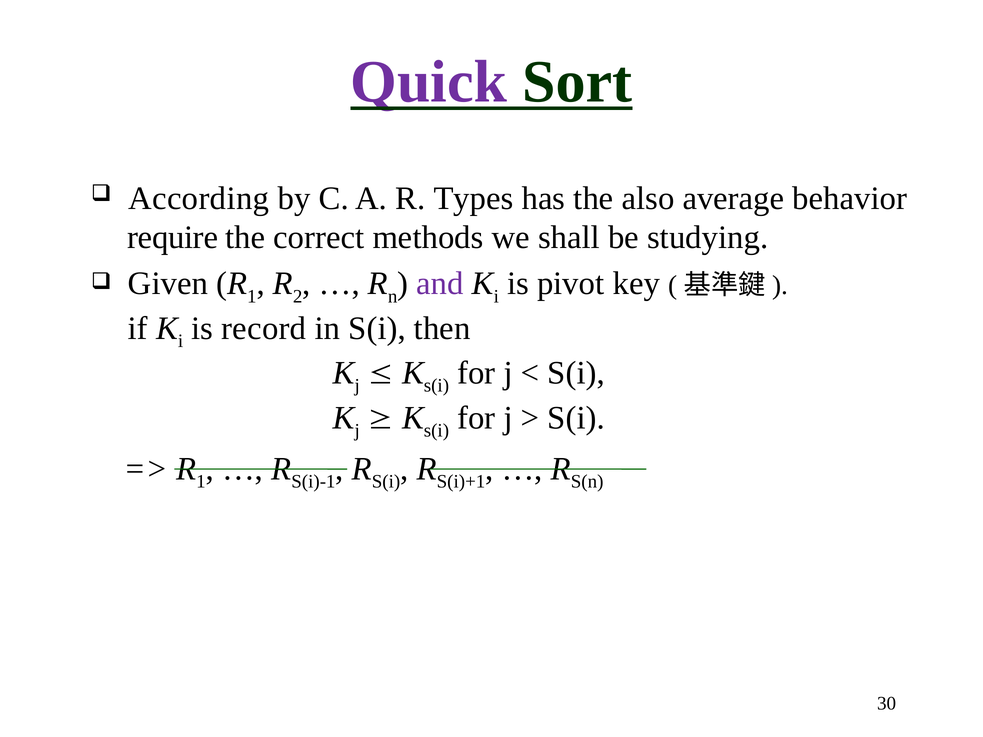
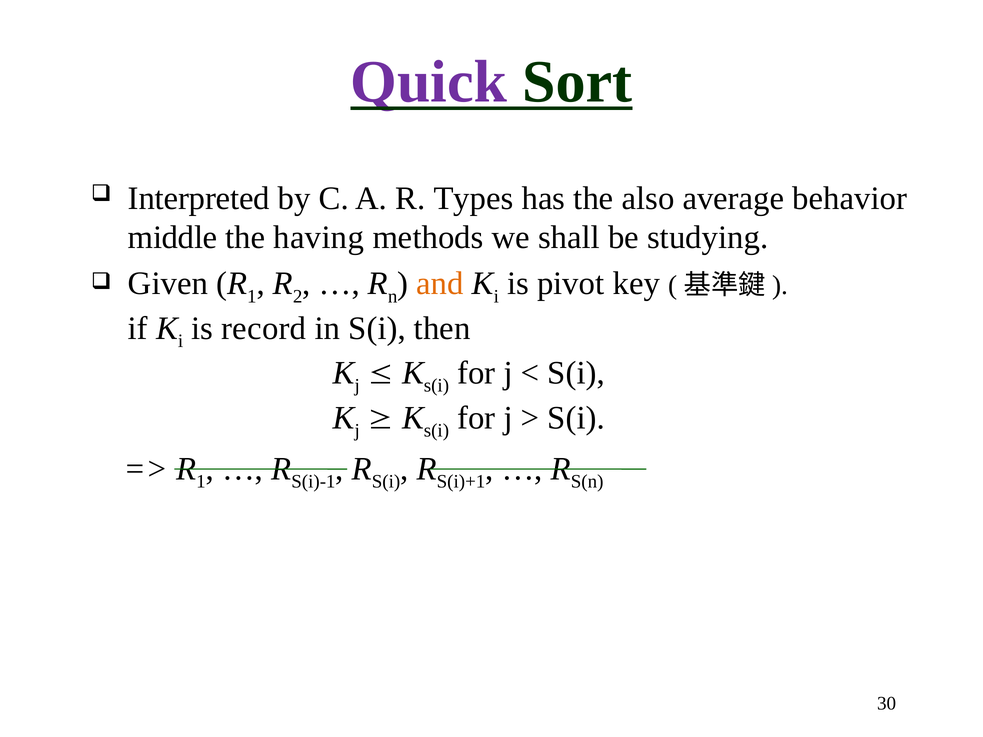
According: According -> Interpreted (199, 198)
require: require -> middle (173, 238)
correct: correct -> having (319, 238)
and colour: purple -> orange (440, 284)
